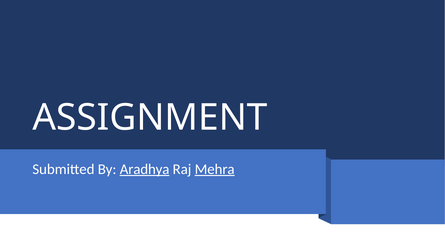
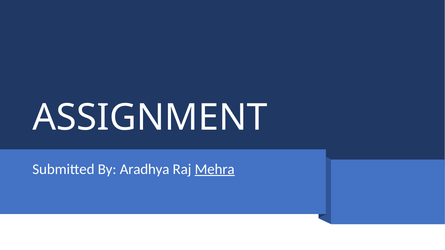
Aradhya underline: present -> none (145, 169)
